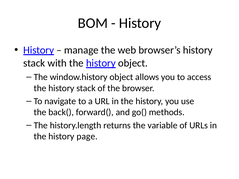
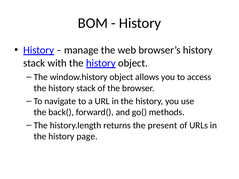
variable: variable -> present (162, 125)
